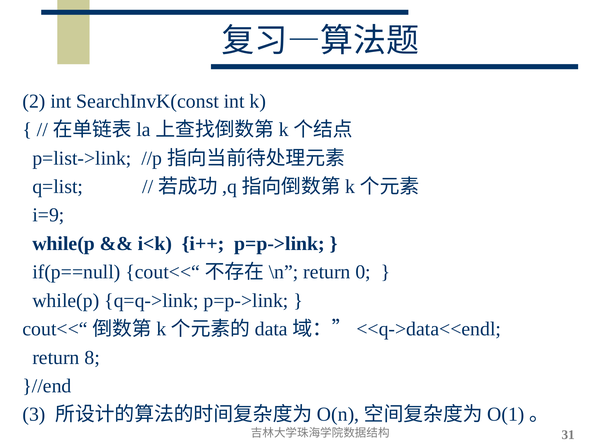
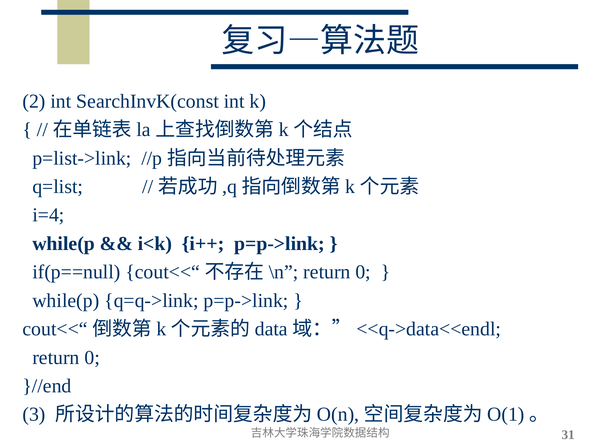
i=9: i=9 -> i=4 (48, 215)
8: 8 -> 0 (92, 357)
